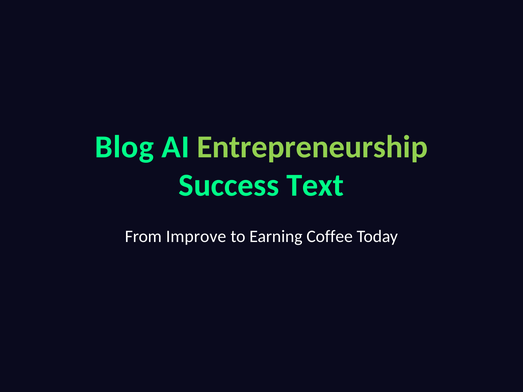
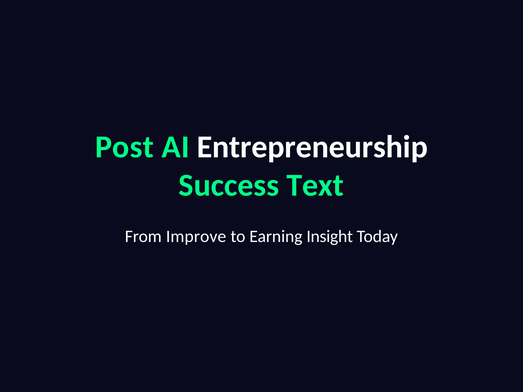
Blog: Blog -> Post (124, 147)
Entrepreneurship colour: light green -> white (312, 147)
Coffee: Coffee -> Insight (330, 237)
